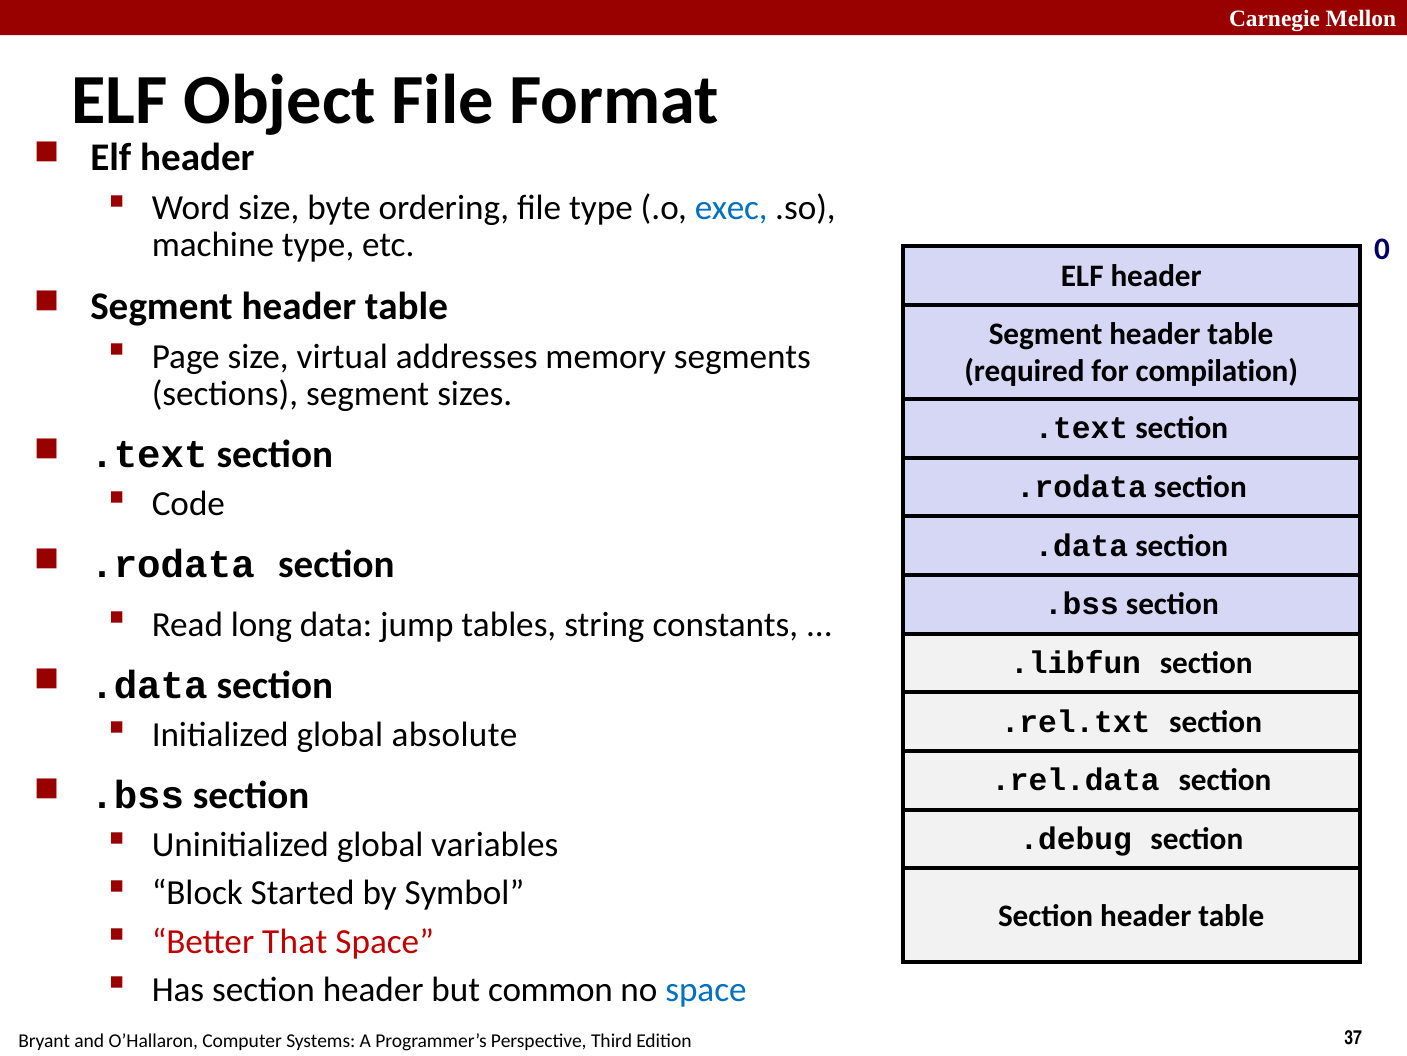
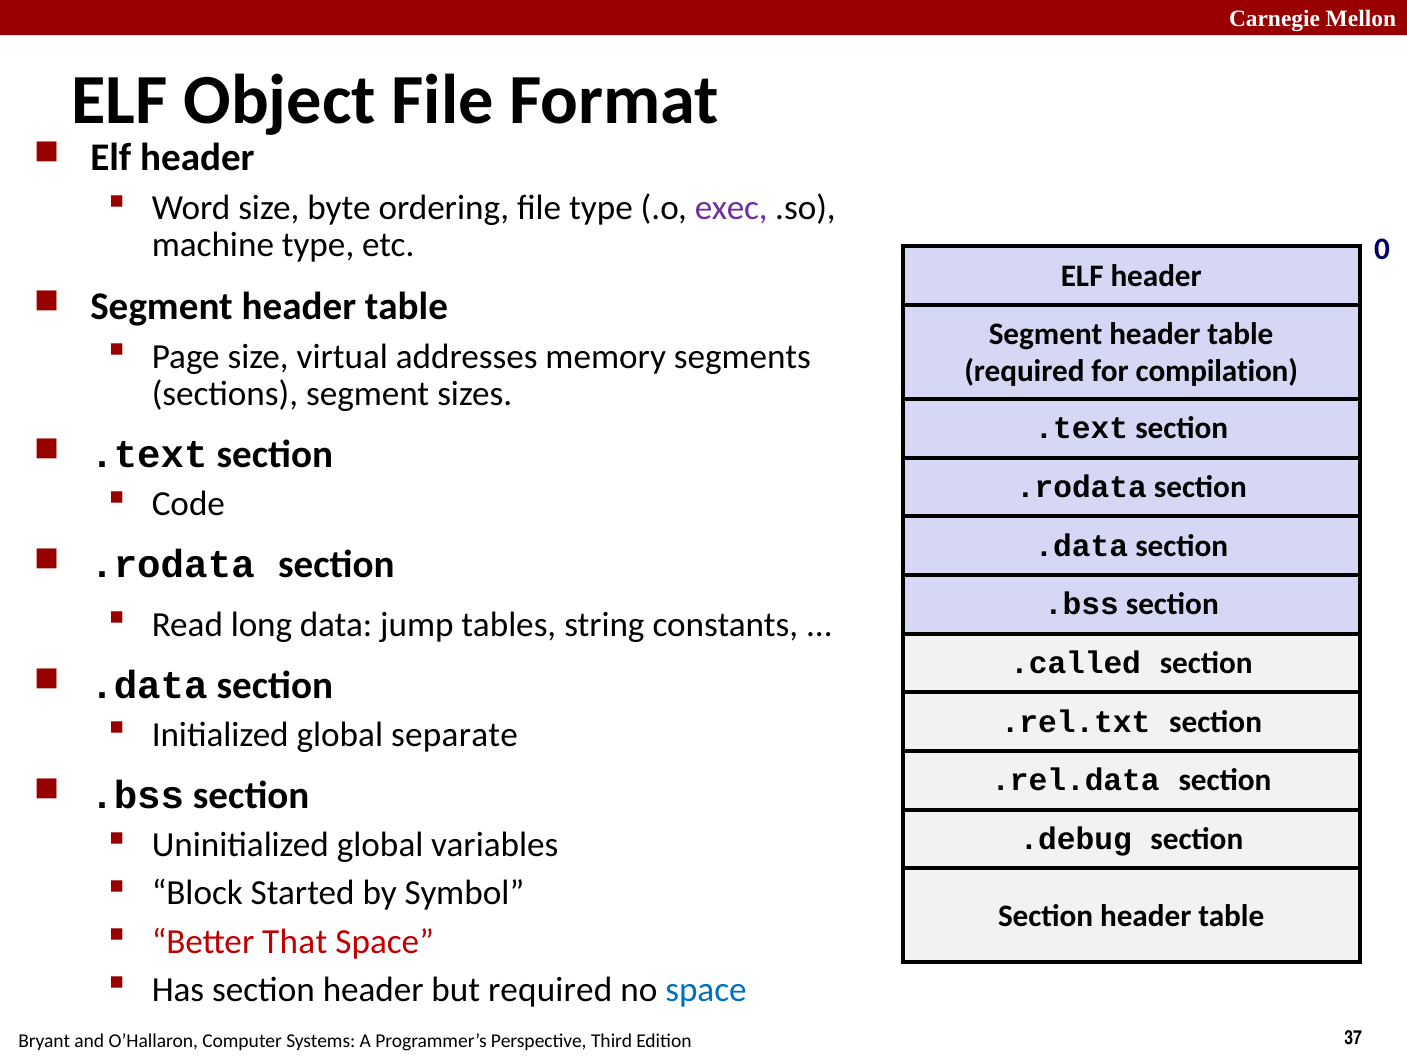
exec colour: blue -> purple (731, 208)
.libfun: .libfun -> .called (1076, 663)
absolute: absolute -> separate (454, 734)
but common: common -> required (550, 989)
